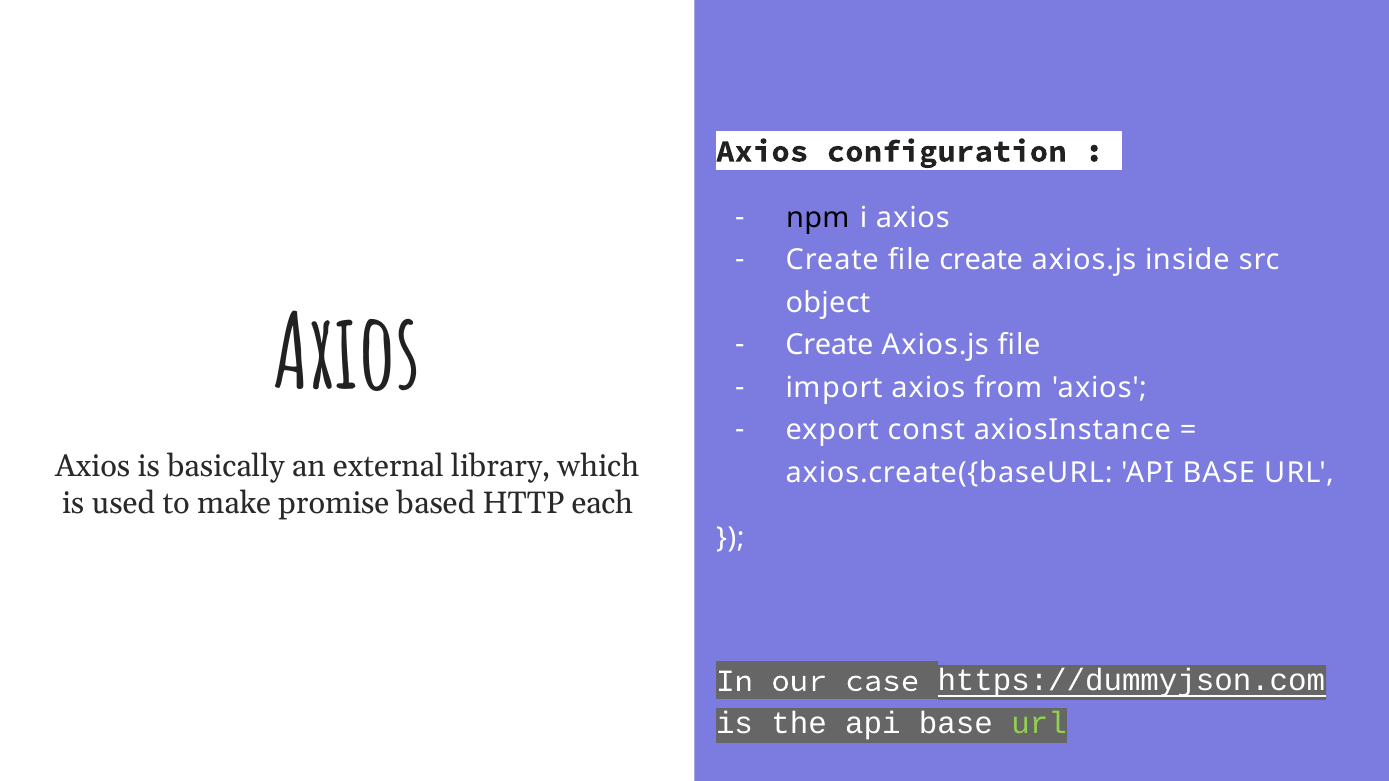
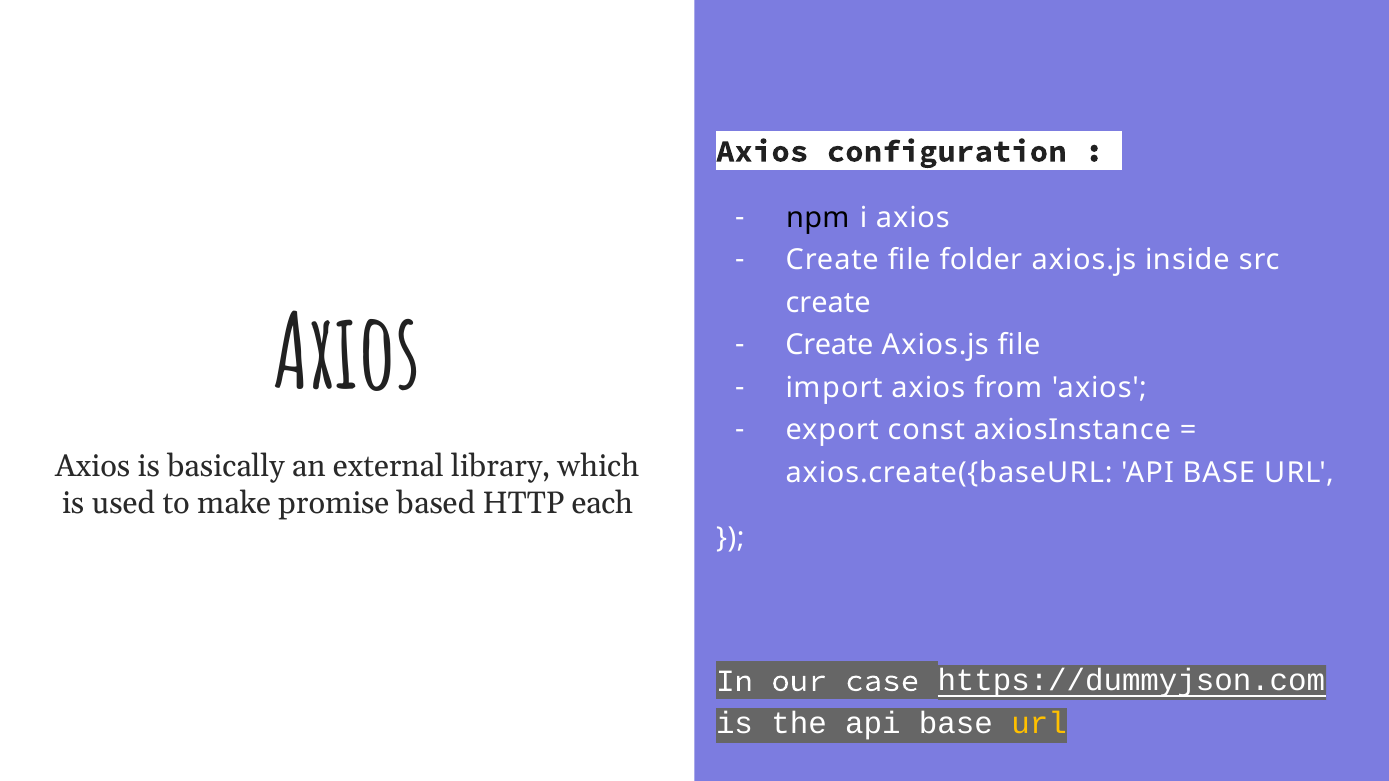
file create: create -> folder (981, 260)
object: object -> create (828, 303)
url colour: light green -> yellow (1039, 724)
